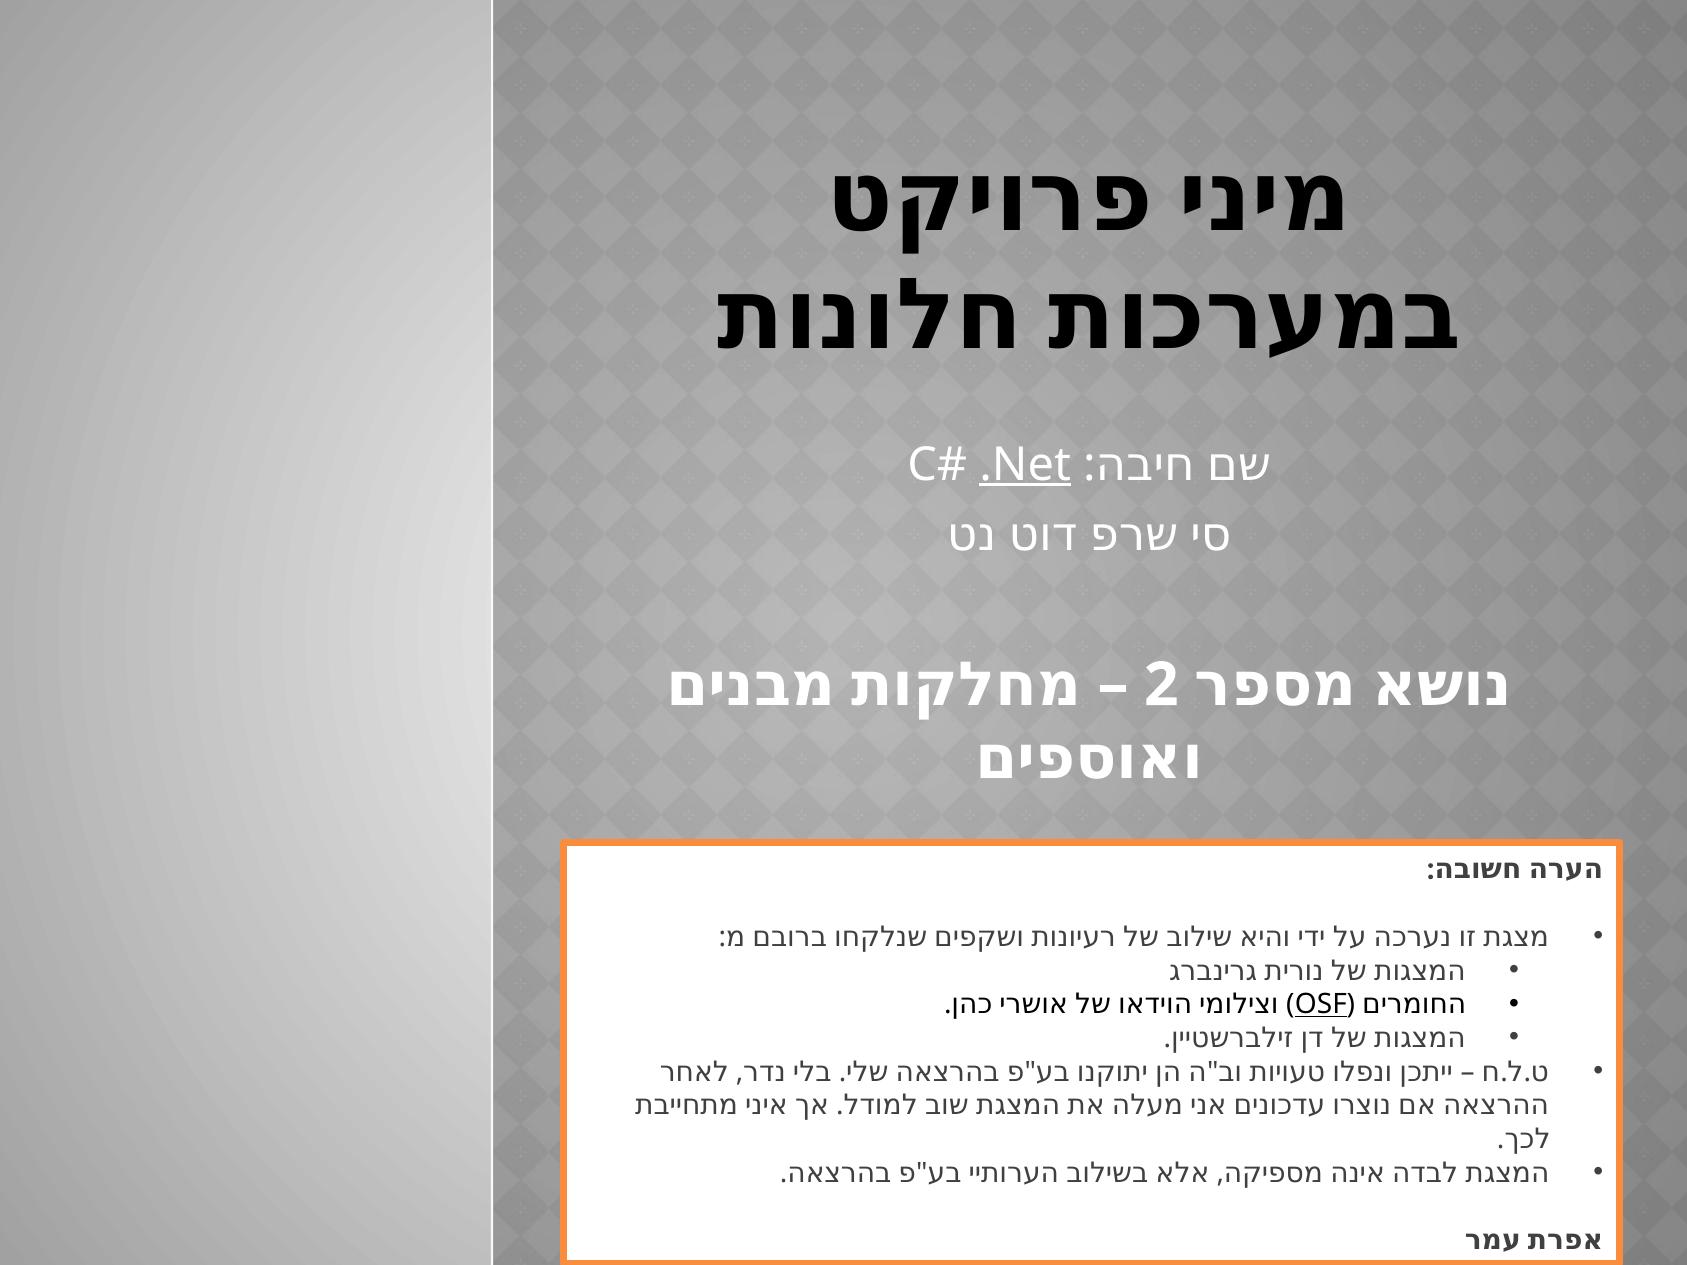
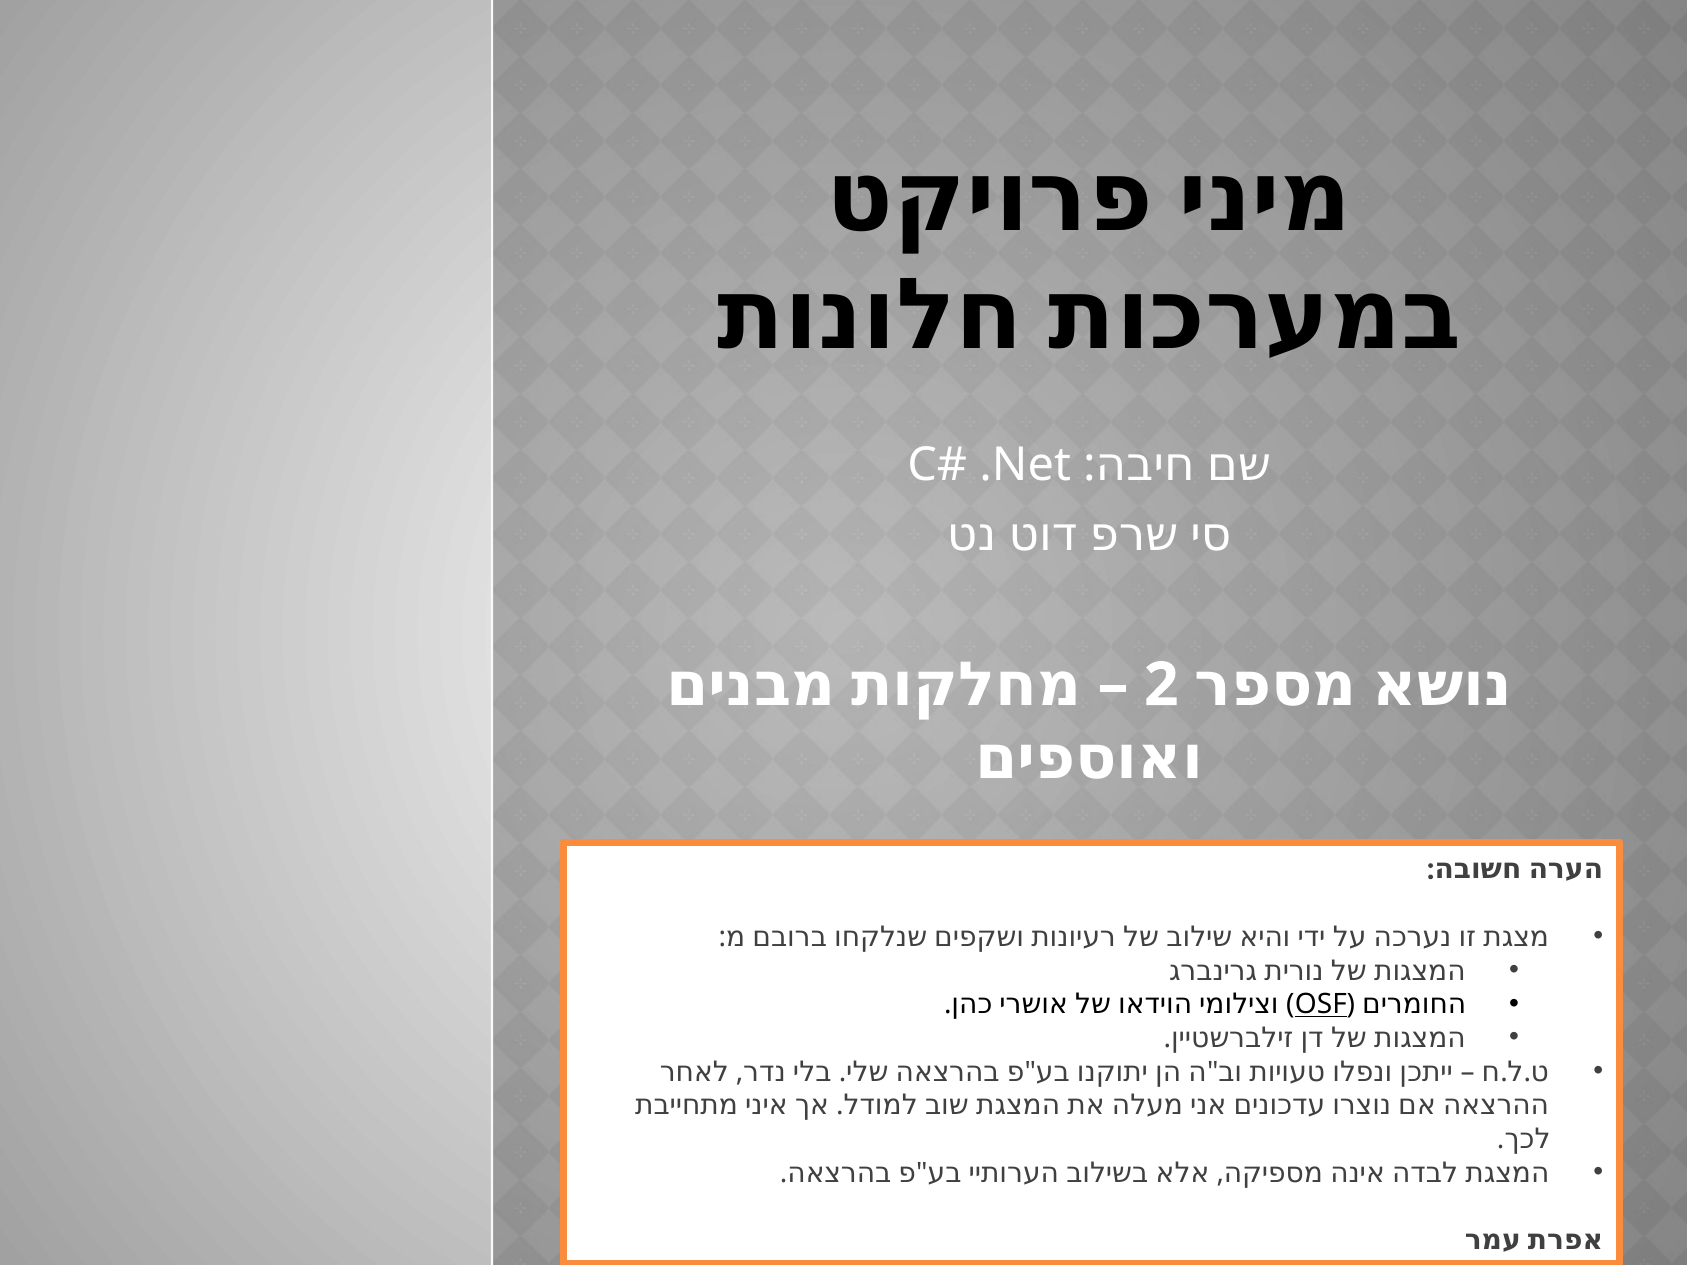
.Net underline: present -> none (1025, 465)
